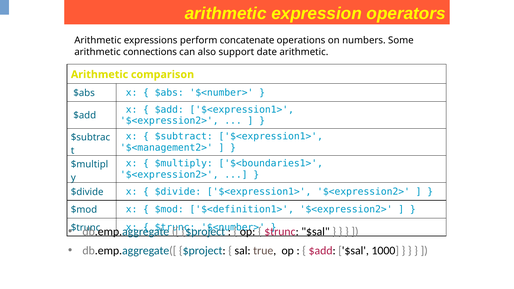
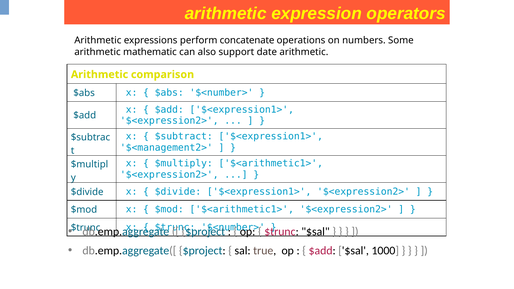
connections: connections -> mathematic (150, 52)
$multiply $<boundaries1>: $<boundaries1> -> $<arithmetic1> (271, 164)
$mod $<definition1>: $<definition1> -> $<arithmetic1> (242, 209)
